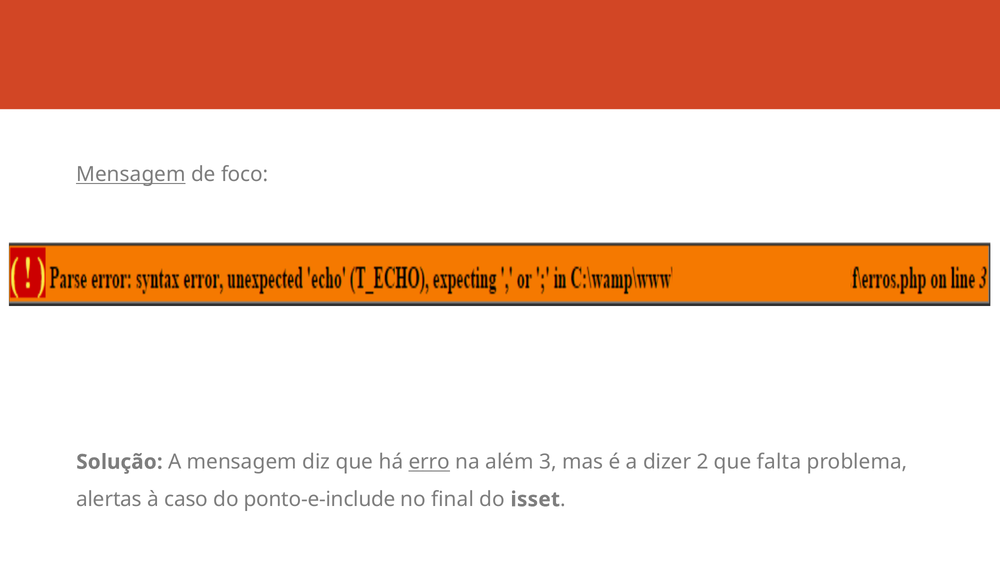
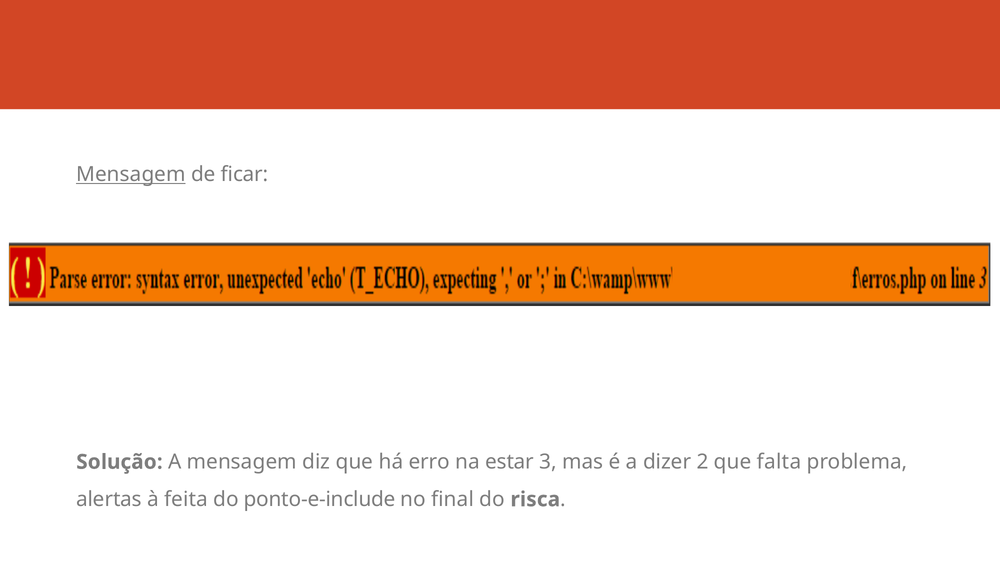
foco: foco -> ficar (245, 175)
erro underline: present -> none (429, 462)
além: além -> estar (510, 462)
caso: caso -> feita (186, 500)
isset: isset -> risca (535, 500)
